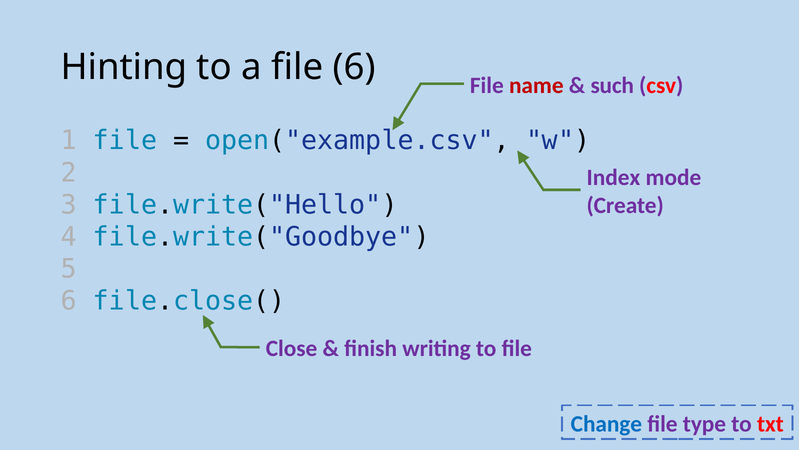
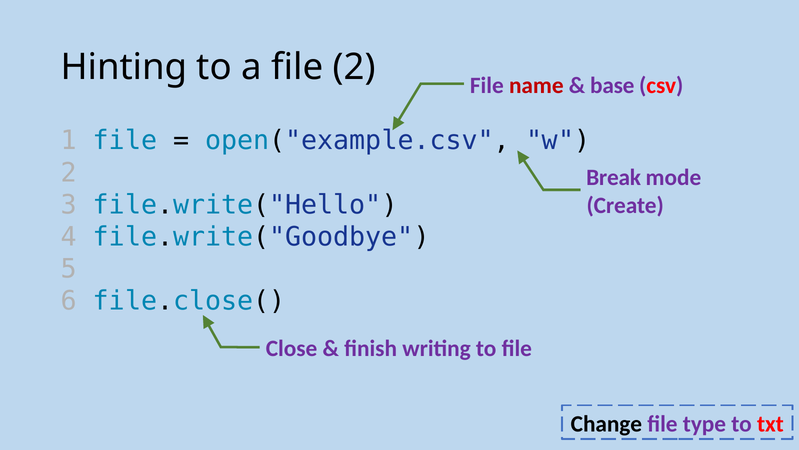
file 6: 6 -> 2 (354, 67)
such: such -> base (612, 85)
Index: Index -> Break (614, 177)
Change colour: blue -> black (606, 423)
